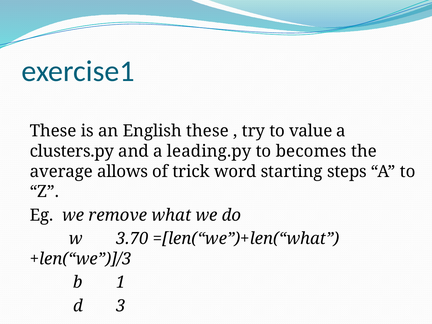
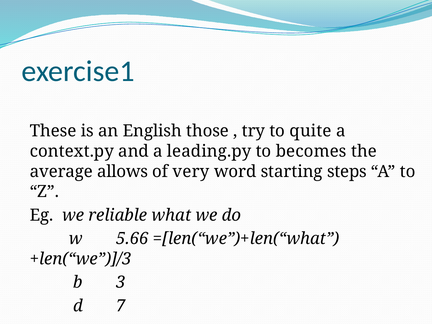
English these: these -> those (208, 131)
value: value -> quite (311, 131)
clusters.py: clusters.py -> context.py (72, 151)
trick: trick -> very (191, 171)
remove: remove -> reliable (118, 215)
3.70: 3.70 -> 5.66 (132, 239)
1: 1 -> 3 (121, 282)
3: 3 -> 7 (121, 306)
